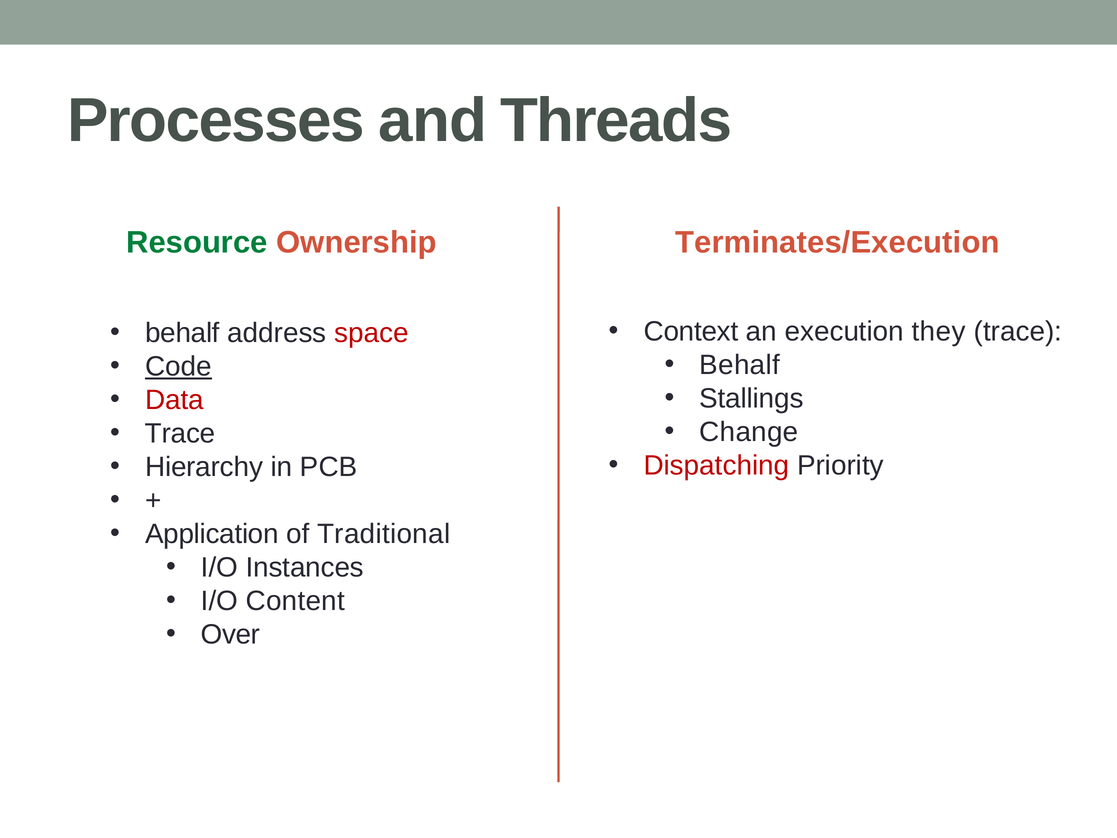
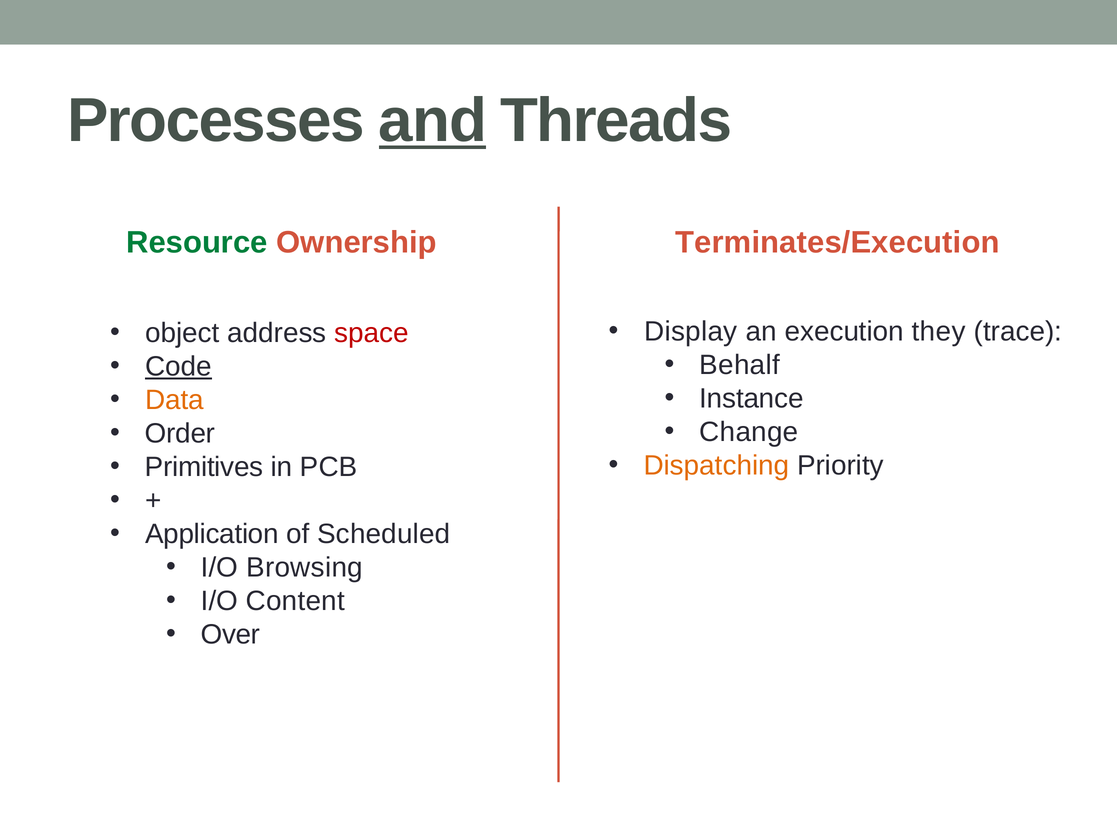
and underline: none -> present (433, 121)
Context: Context -> Display (691, 331)
behalf: behalf -> object (182, 333)
Stallings: Stallings -> Instance (751, 398)
Data colour: red -> orange (175, 400)
Trace: Trace -> Order (180, 433)
Dispatching colour: red -> orange (716, 465)
Hierarchy: Hierarchy -> Primitives (204, 467)
Traditional: Traditional -> Scheduled (384, 534)
Instances: Instances -> Browsing (305, 567)
